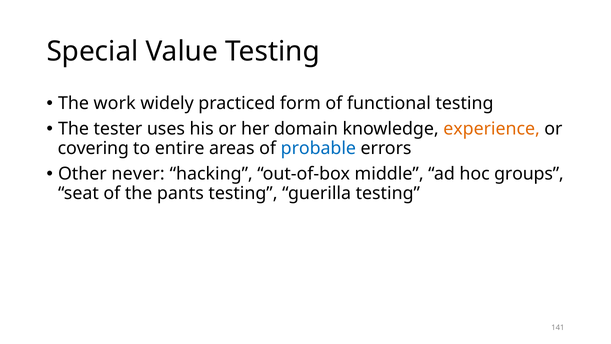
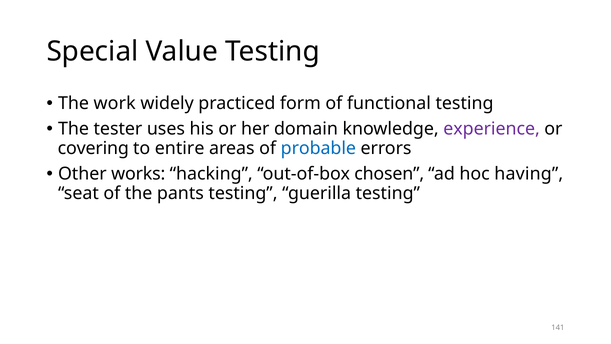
experience colour: orange -> purple (492, 129)
never: never -> works (138, 174)
middle: middle -> chosen (389, 174)
groups: groups -> having (529, 174)
